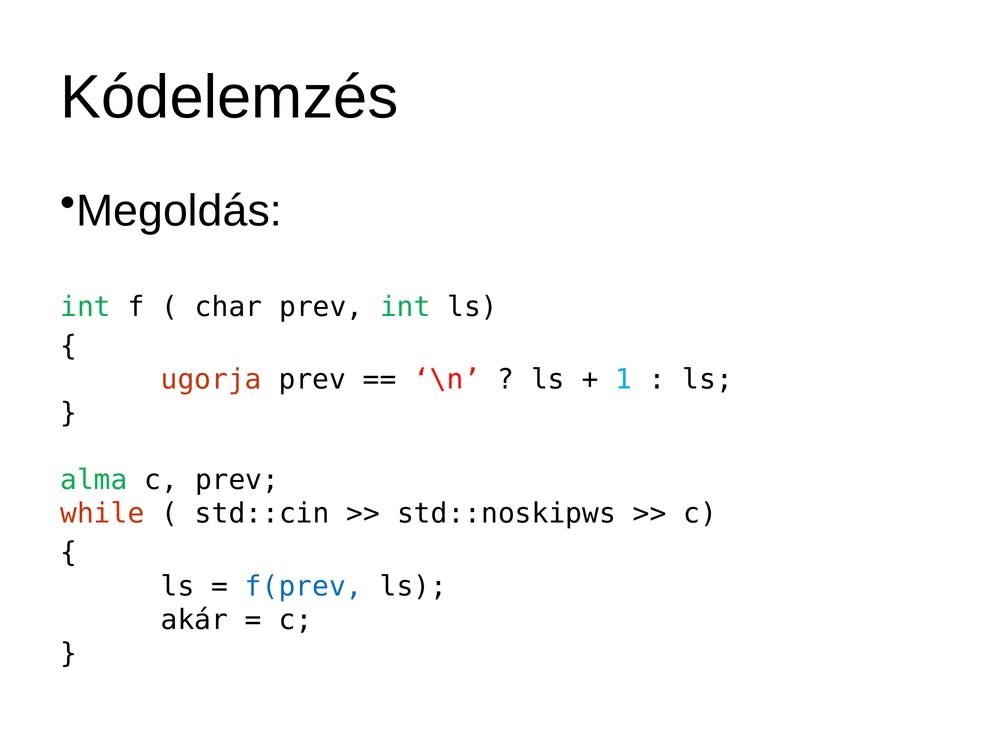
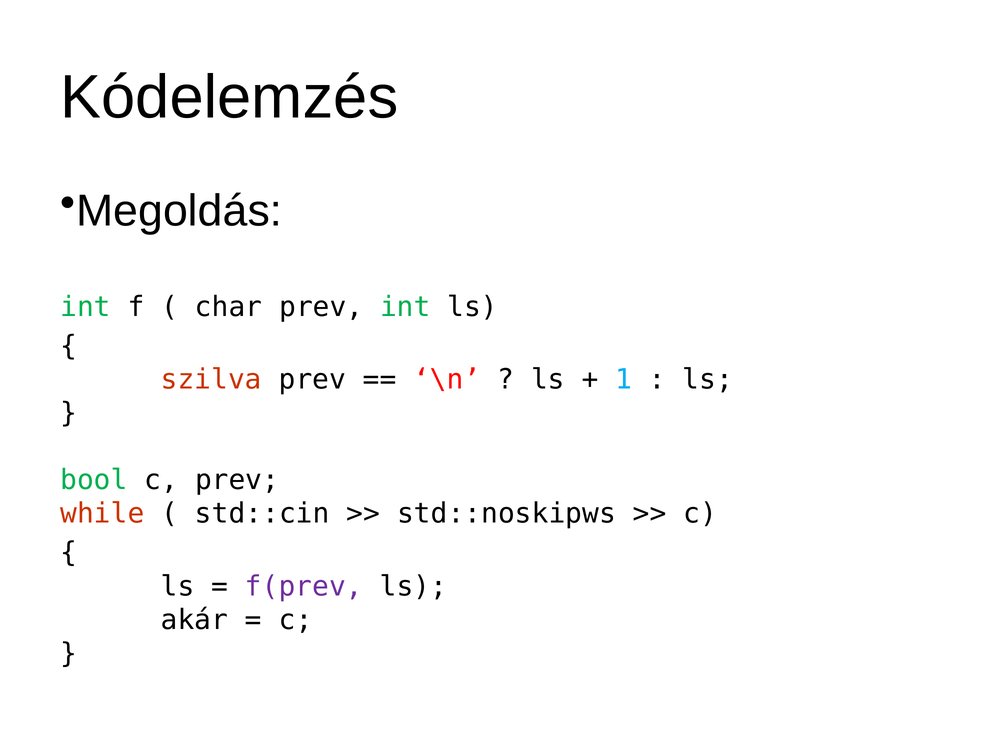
ugorja: ugorja -> szilva (211, 379)
alma: alma -> bool (94, 480)
f(prev colour: blue -> purple (304, 586)
